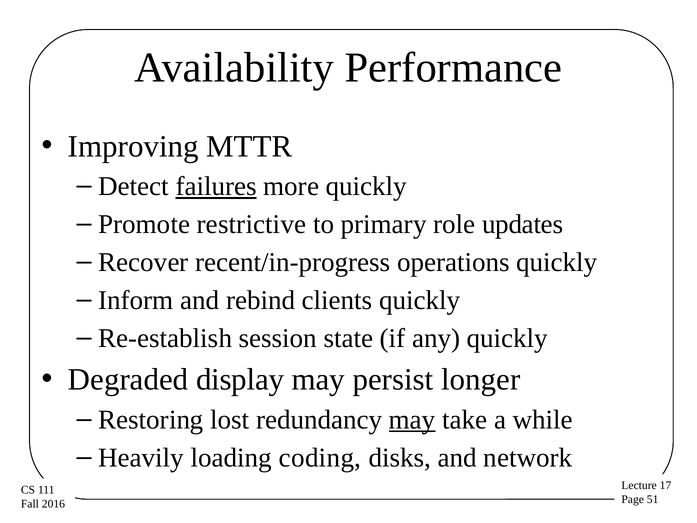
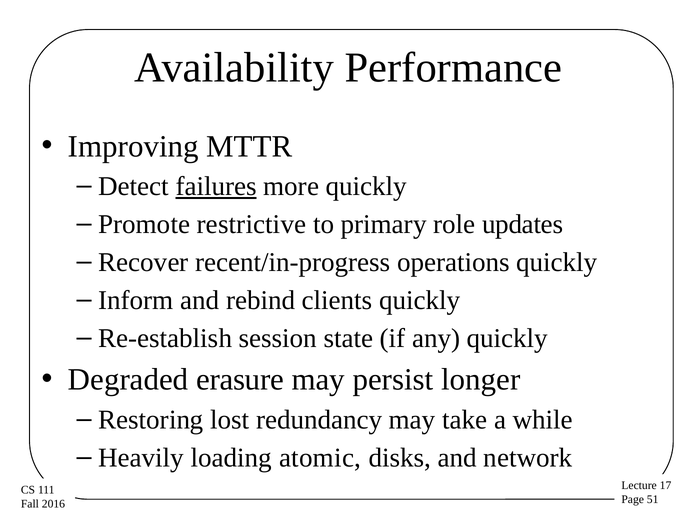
display: display -> erasure (240, 379)
may underline: present -> none (412, 420)
coding: coding -> atomic (320, 457)
